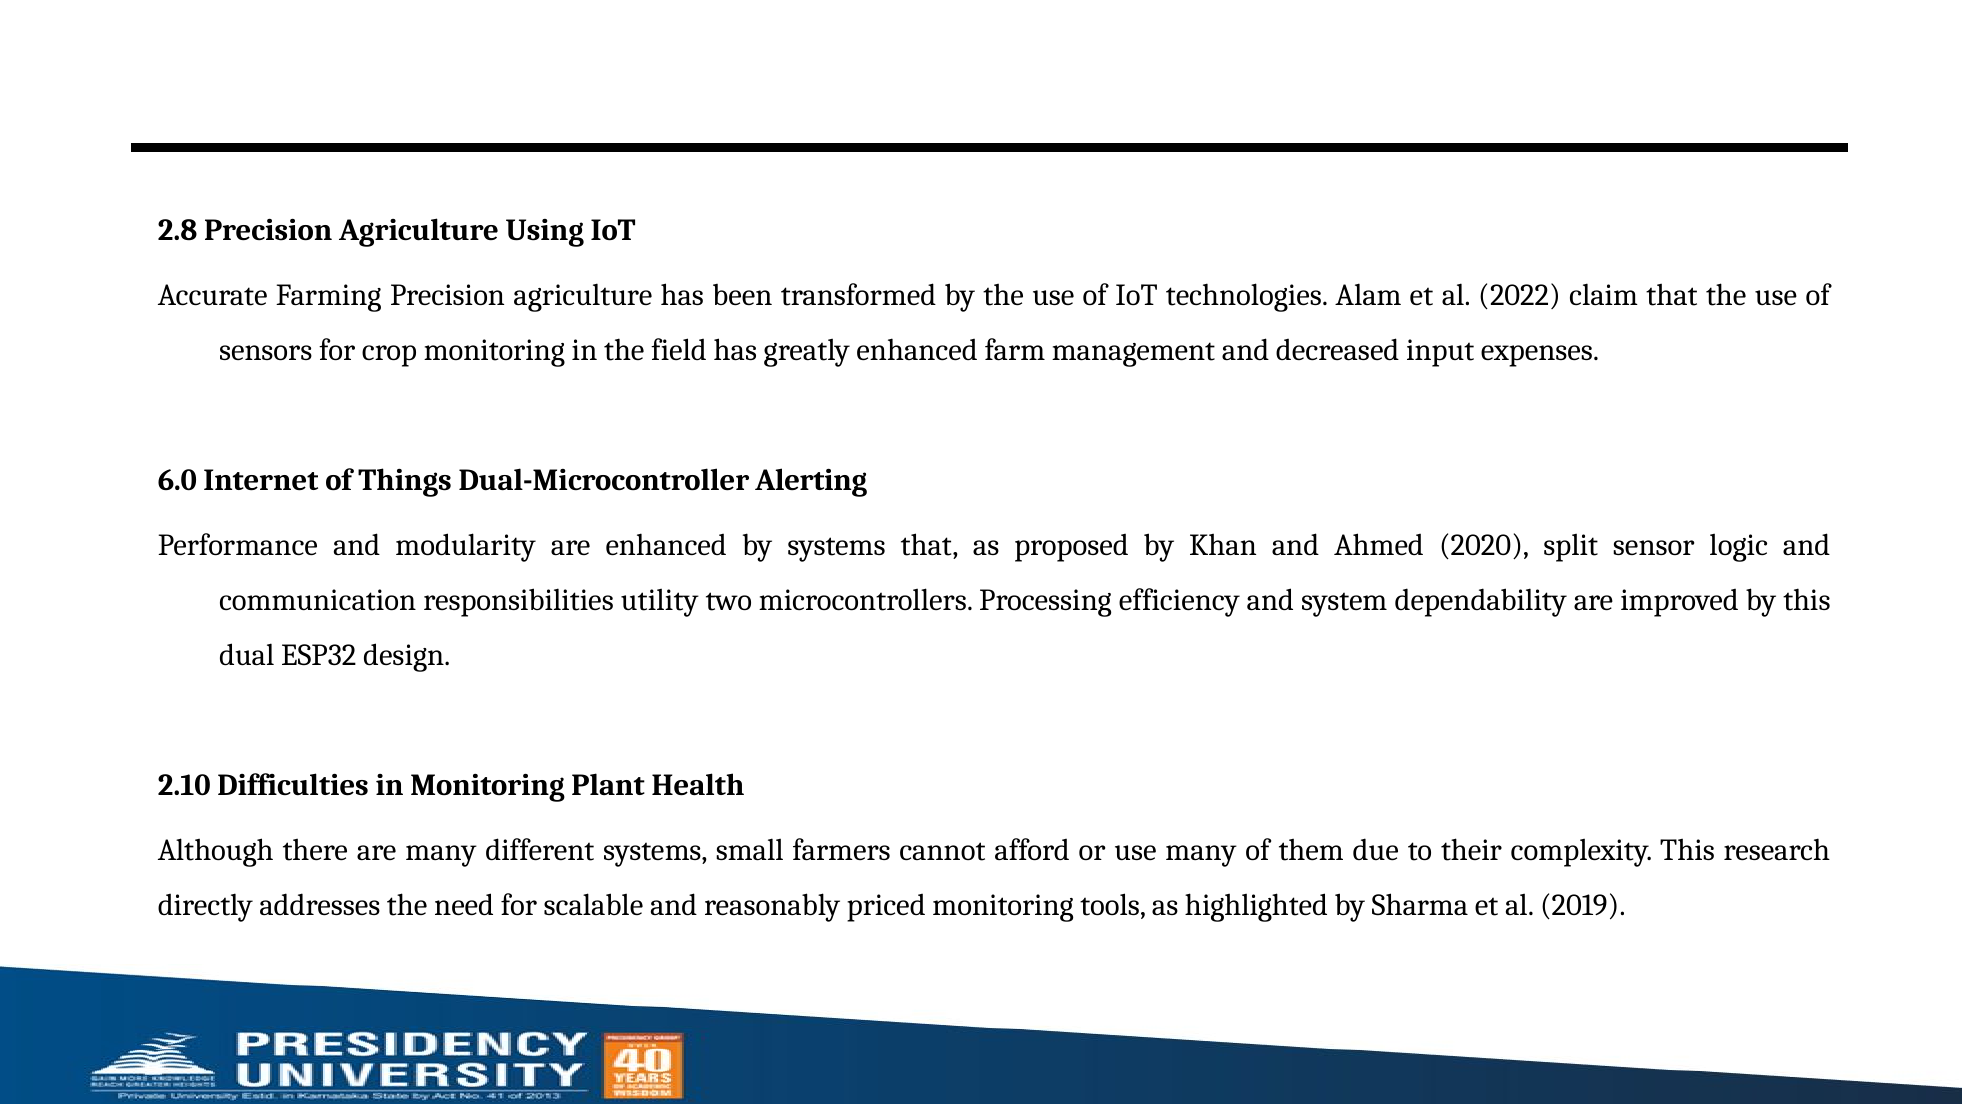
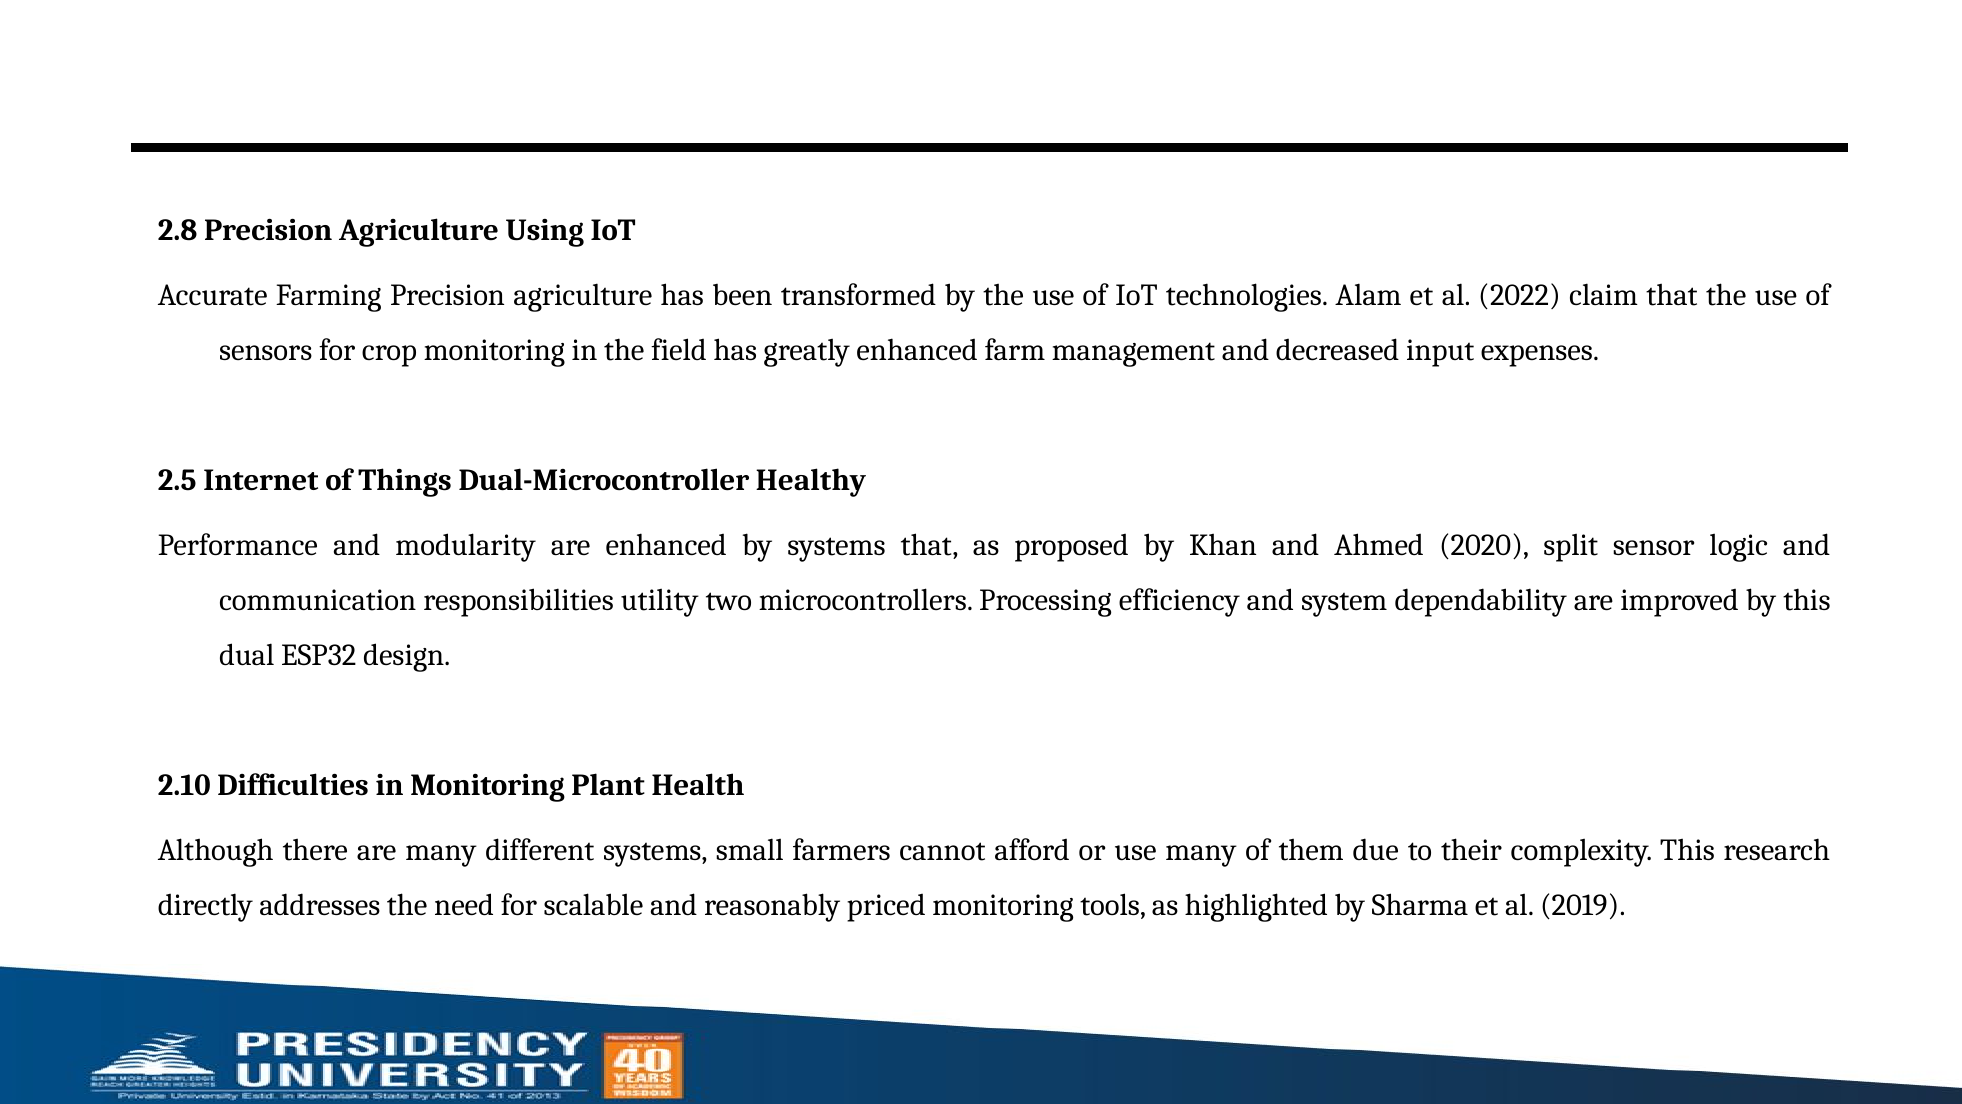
6.0: 6.0 -> 2.5 (177, 480)
Alerting: Alerting -> Healthy (811, 480)
